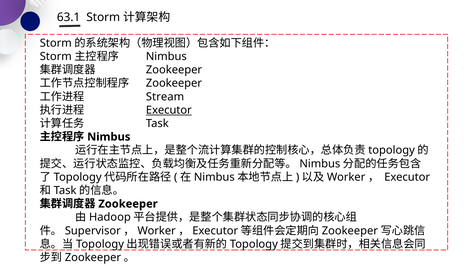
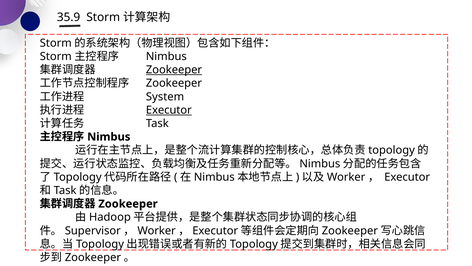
63.1: 63.1 -> 35.9 (69, 17)
Zookeeper underline: none -> present (174, 70)
Stream: Stream -> System (165, 96)
